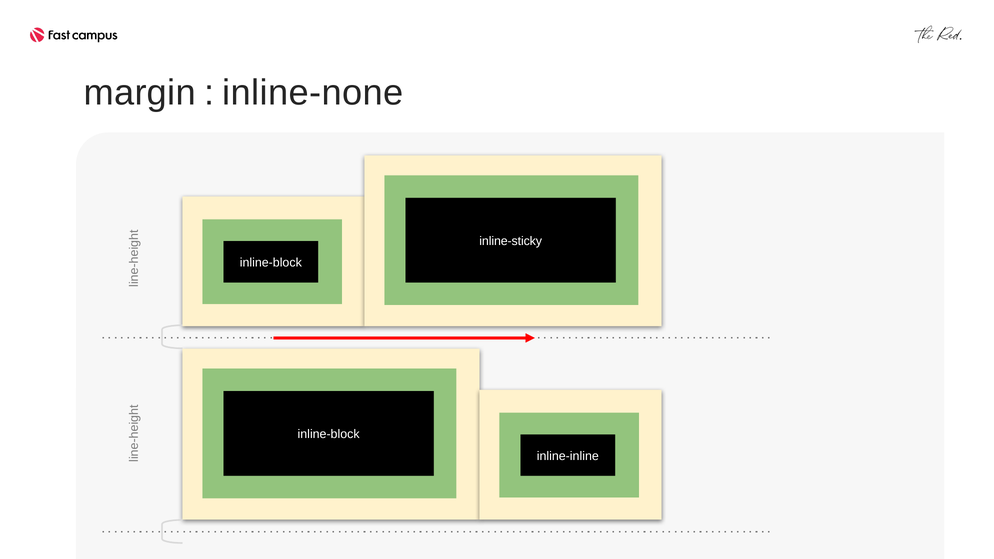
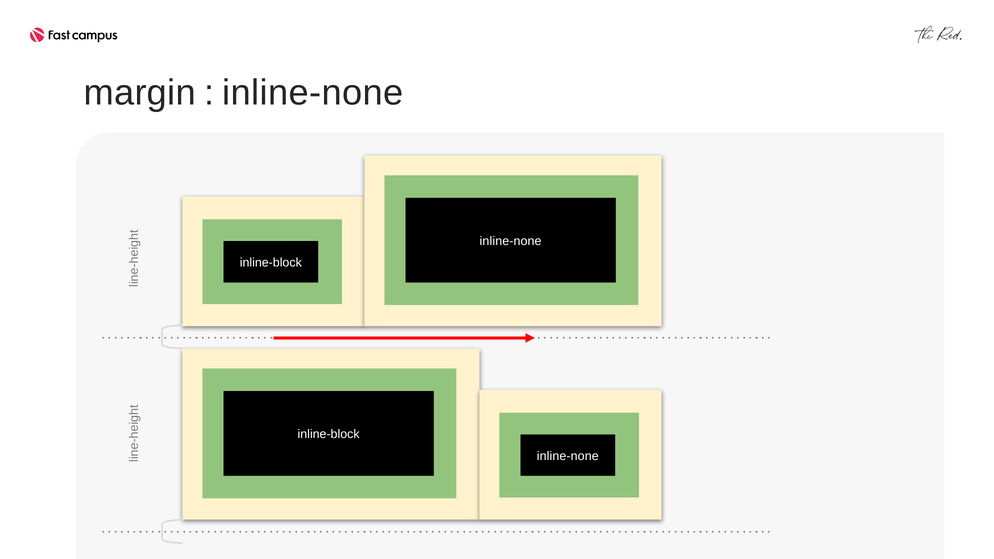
inline-sticky: inline-sticky -> inline-none (511, 241)
inline-inline: inline-inline -> inline-none (568, 456)
